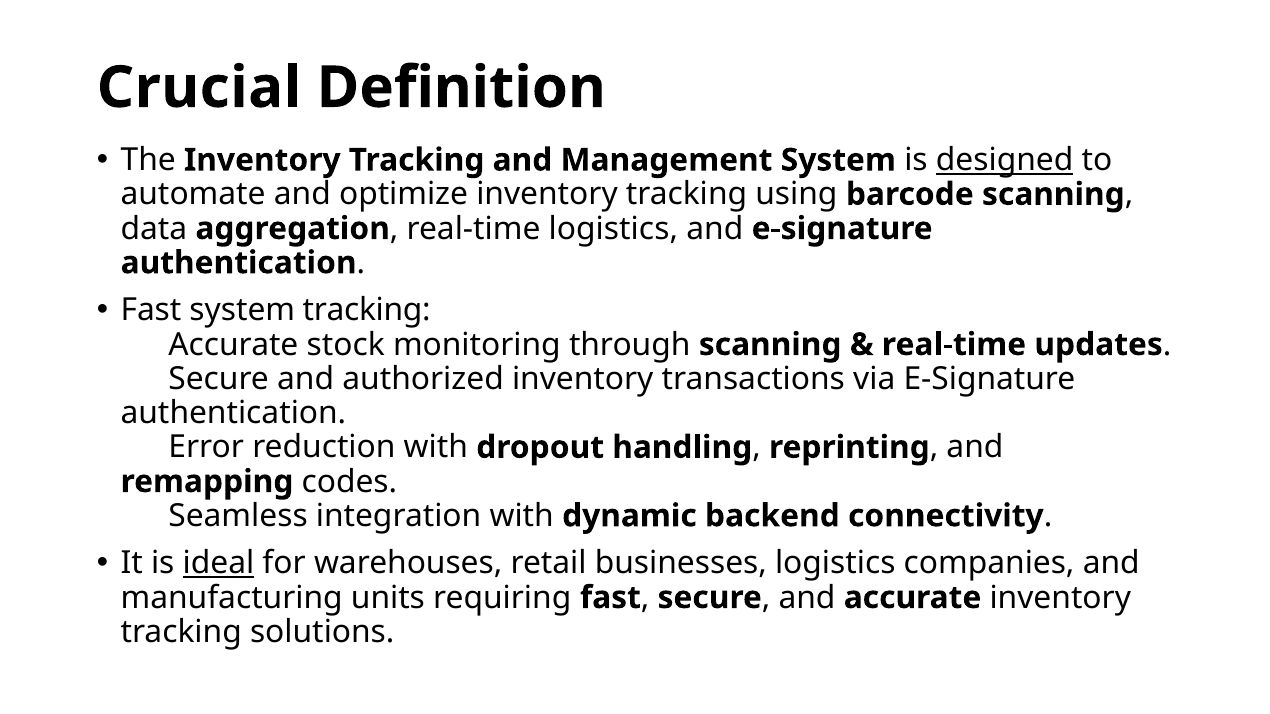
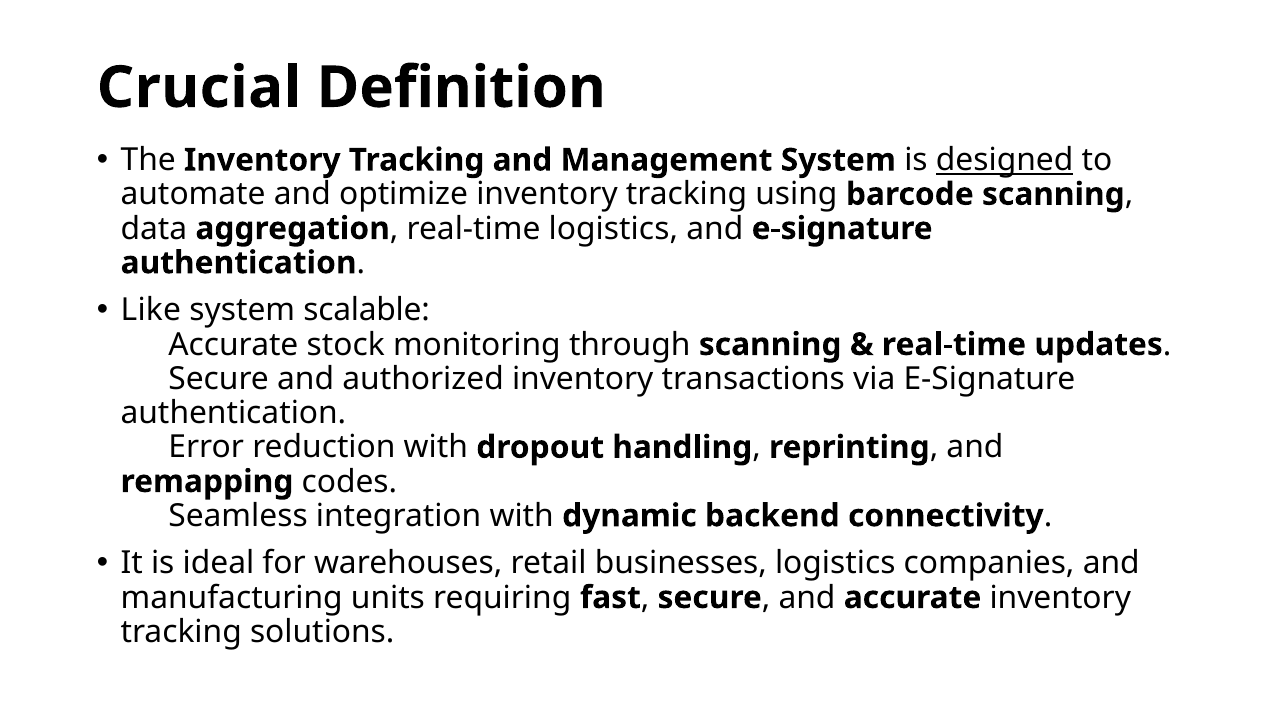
Fast: Fast -> Like (151, 310)
system tracking: tracking -> scalable (367, 310)
ideal underline: present -> none (219, 564)
